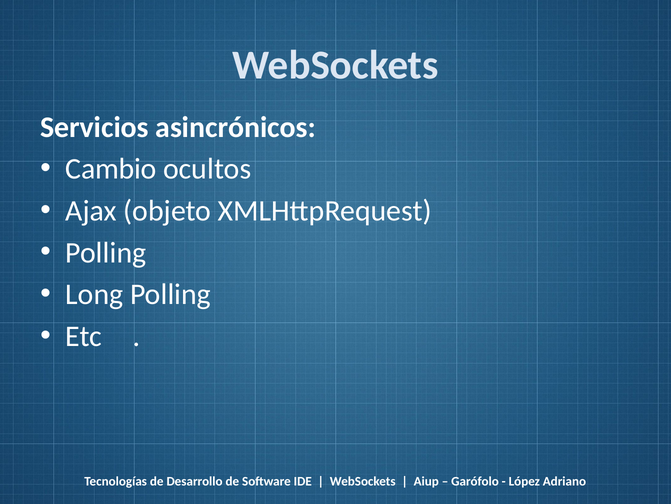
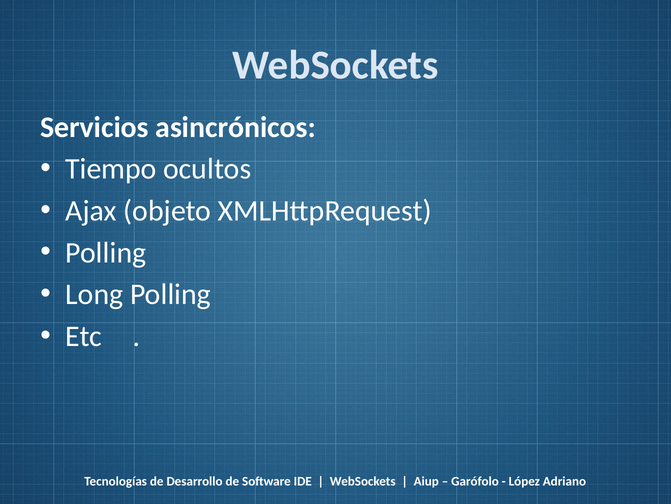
Cambio: Cambio -> Tiempo (111, 169)
